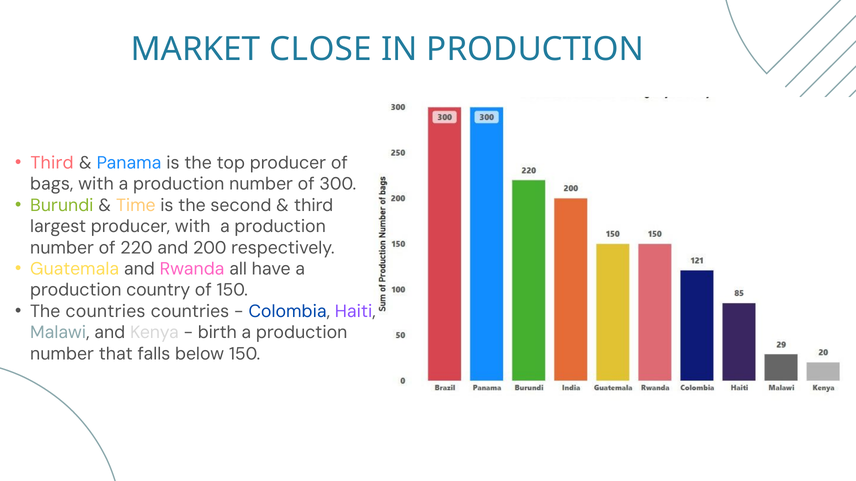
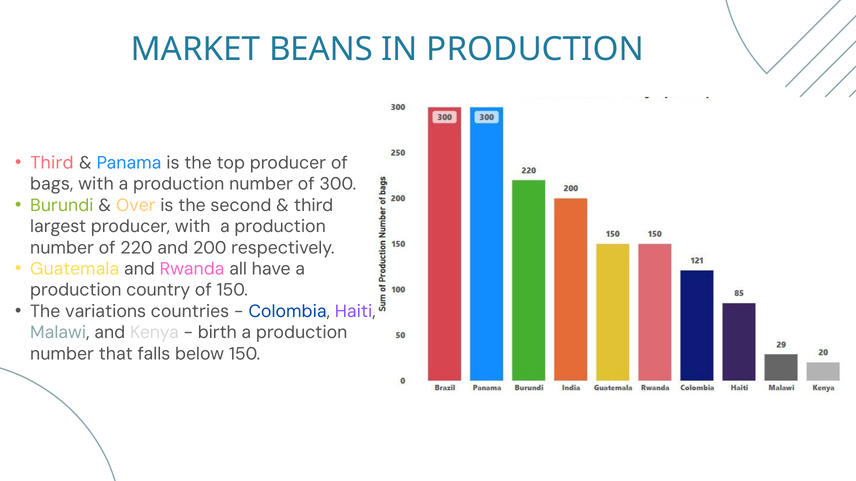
CLOSE: CLOSE -> BEANS (321, 49)
Time: Time -> Over (136, 205)
The countries: countries -> variations (106, 312)
